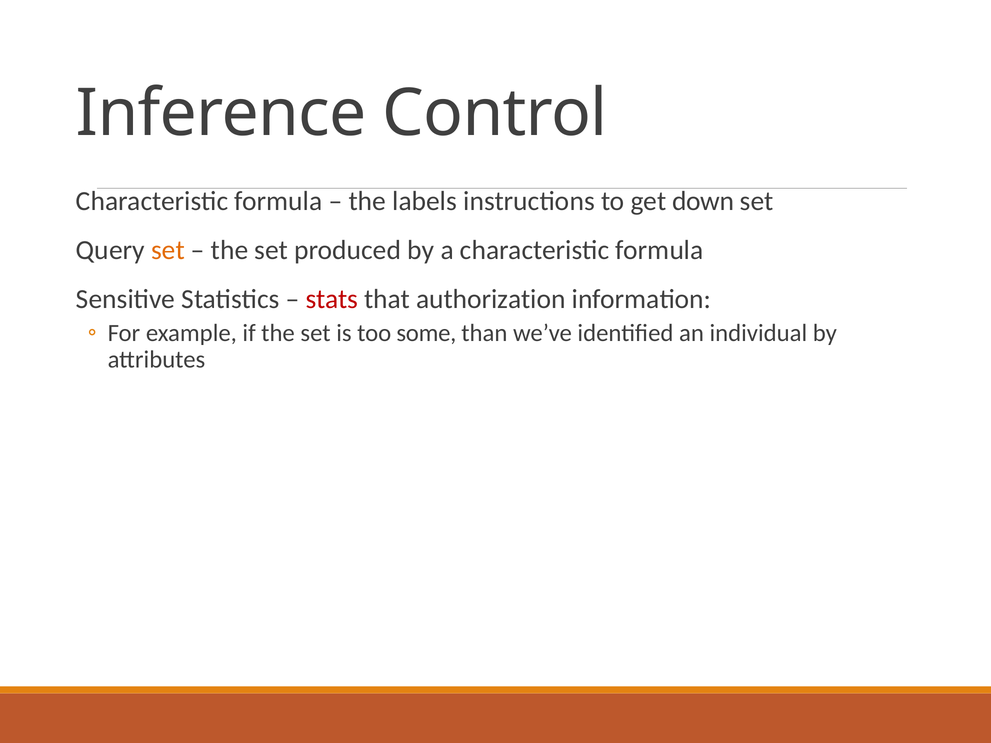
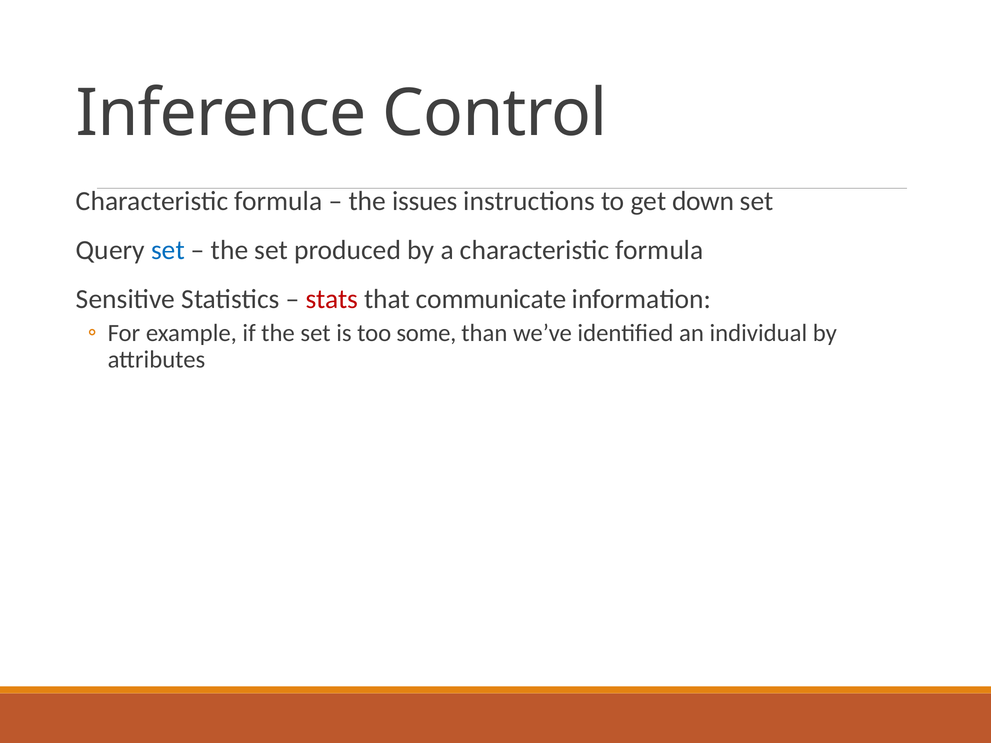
labels: labels -> issues (425, 201)
set colour: orange -> blue (168, 250)
authorization: authorization -> communicate (491, 299)
